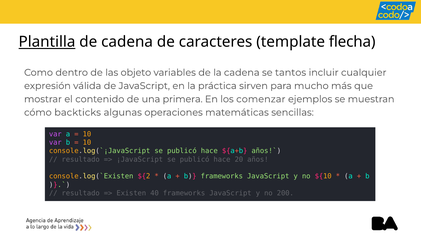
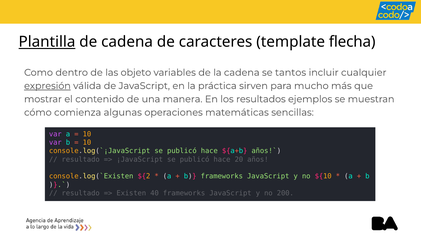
expresión underline: none -> present (47, 86)
primera: primera -> manera (183, 99)
comenzar: comenzar -> resultados (261, 99)
backticks: backticks -> comienza (78, 112)
